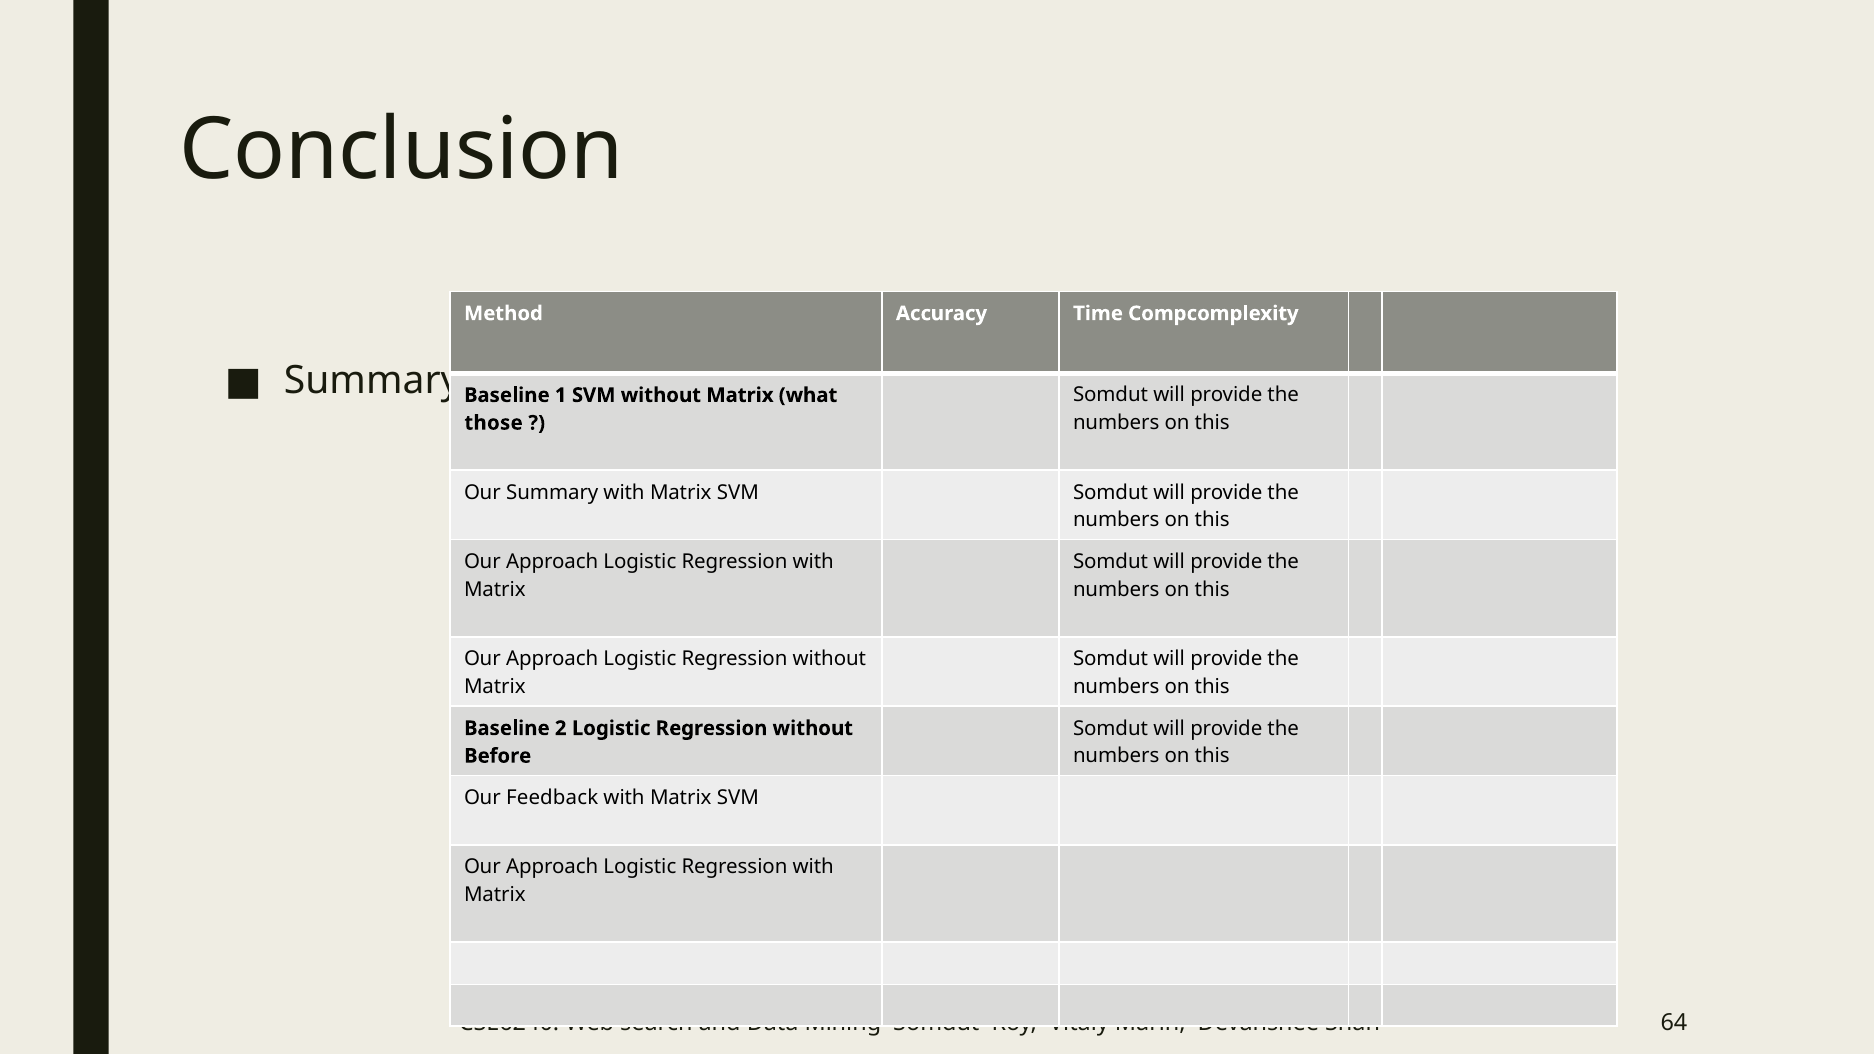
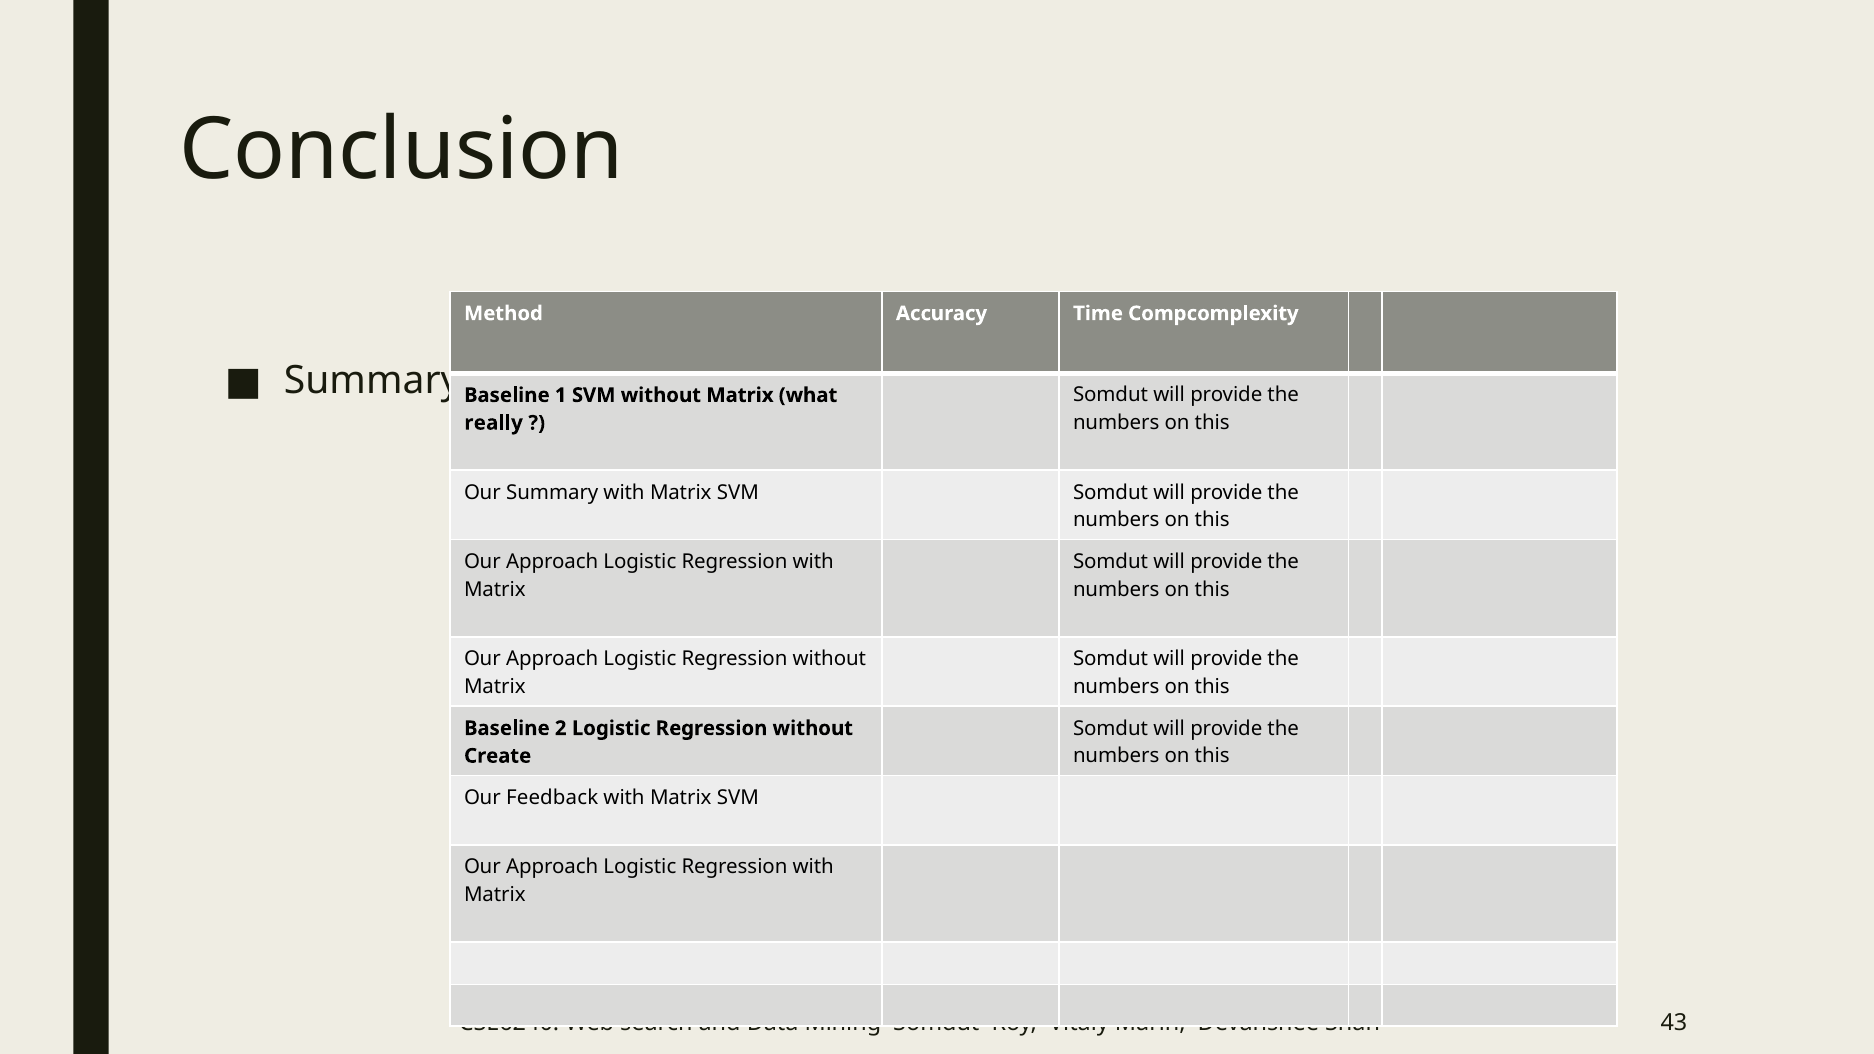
those: those -> really (494, 423)
Before: Before -> Create (498, 756)
64: 64 -> 43 (1674, 1023)
